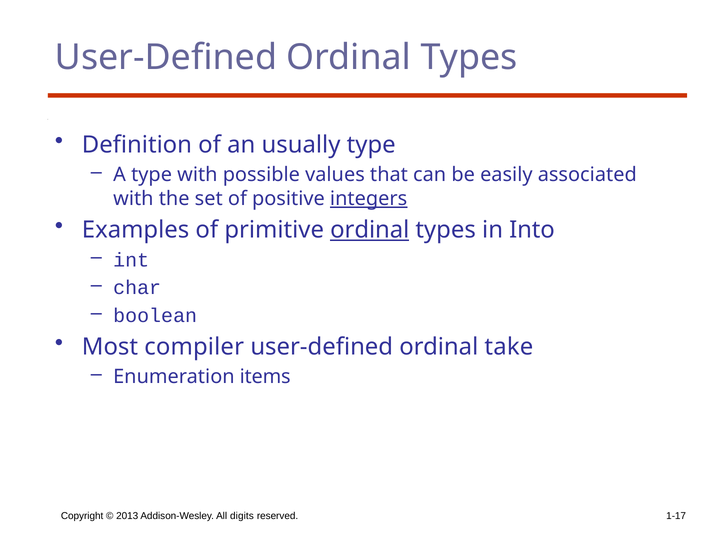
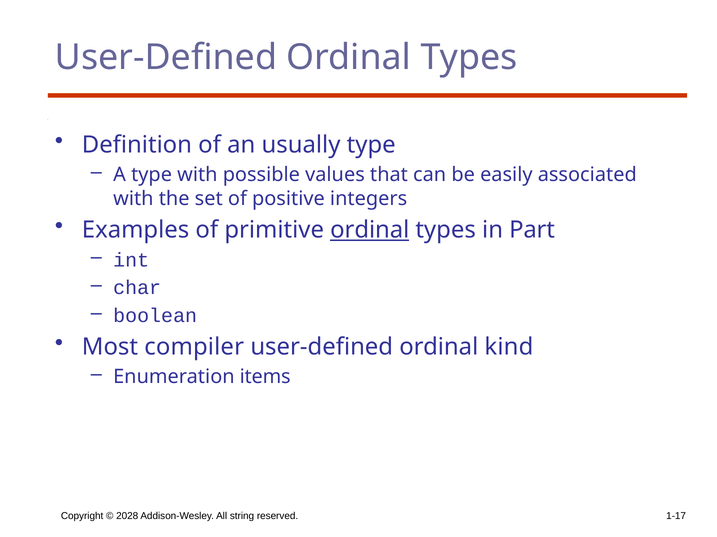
integers underline: present -> none (369, 199)
Into: Into -> Part (532, 230)
take: take -> kind (509, 347)
2013: 2013 -> 2028 (127, 517)
digits: digits -> string (242, 517)
